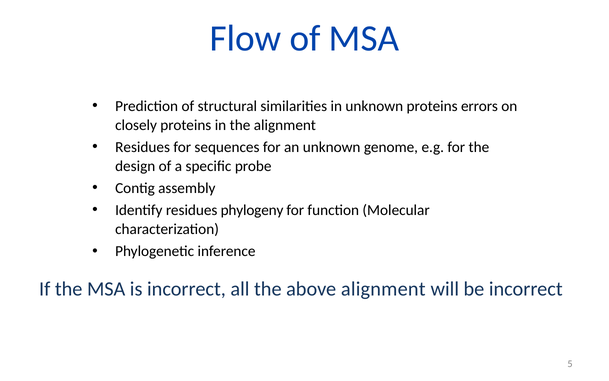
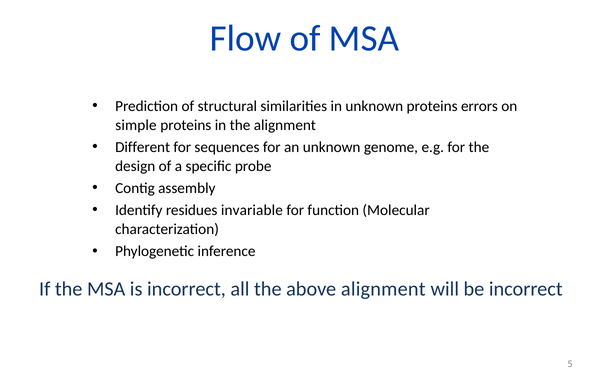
closely: closely -> simple (136, 125)
Residues: Residues -> Different (143, 147)
phylogeny: phylogeny -> invariable (252, 210)
